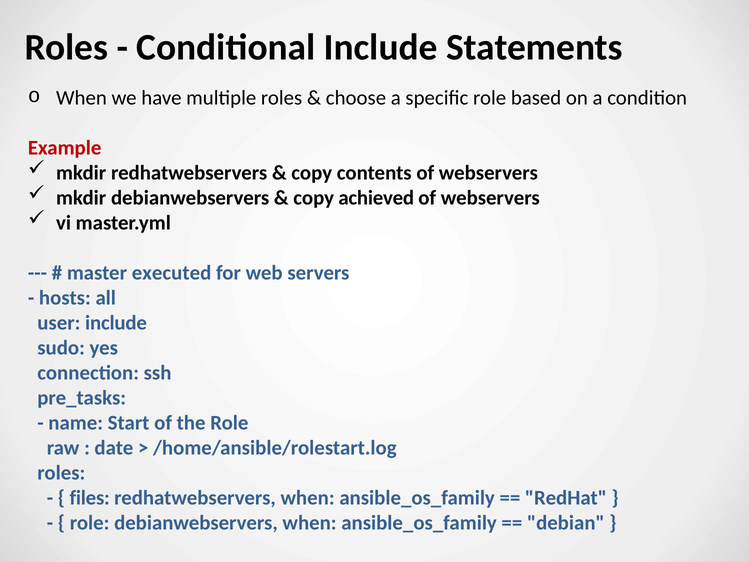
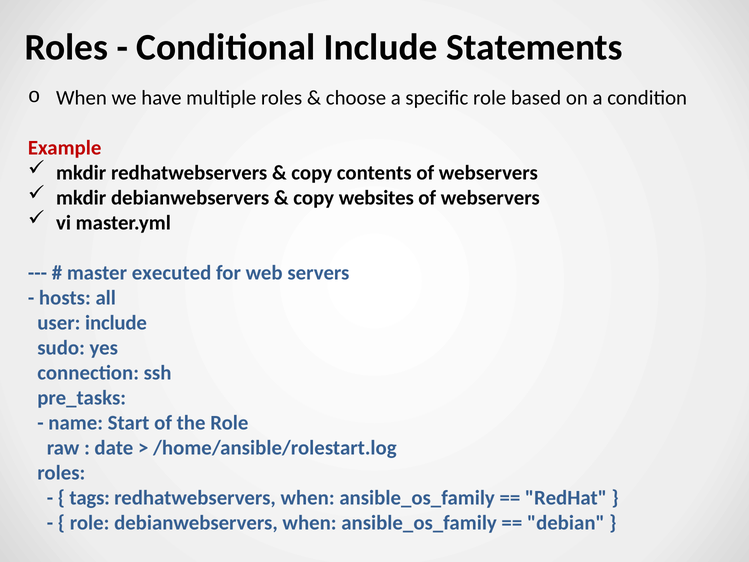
achieved: achieved -> websites (376, 198)
files: files -> tags (90, 498)
